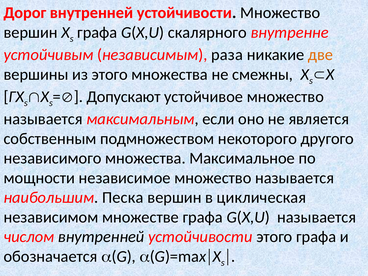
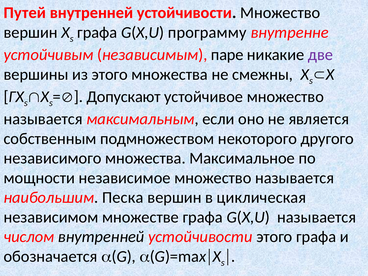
Дорог: Дорог -> Путей (25, 13)
скалярного: скалярного -> программу (207, 32)
раза: раза -> паре (227, 55)
две colour: orange -> purple (320, 55)
